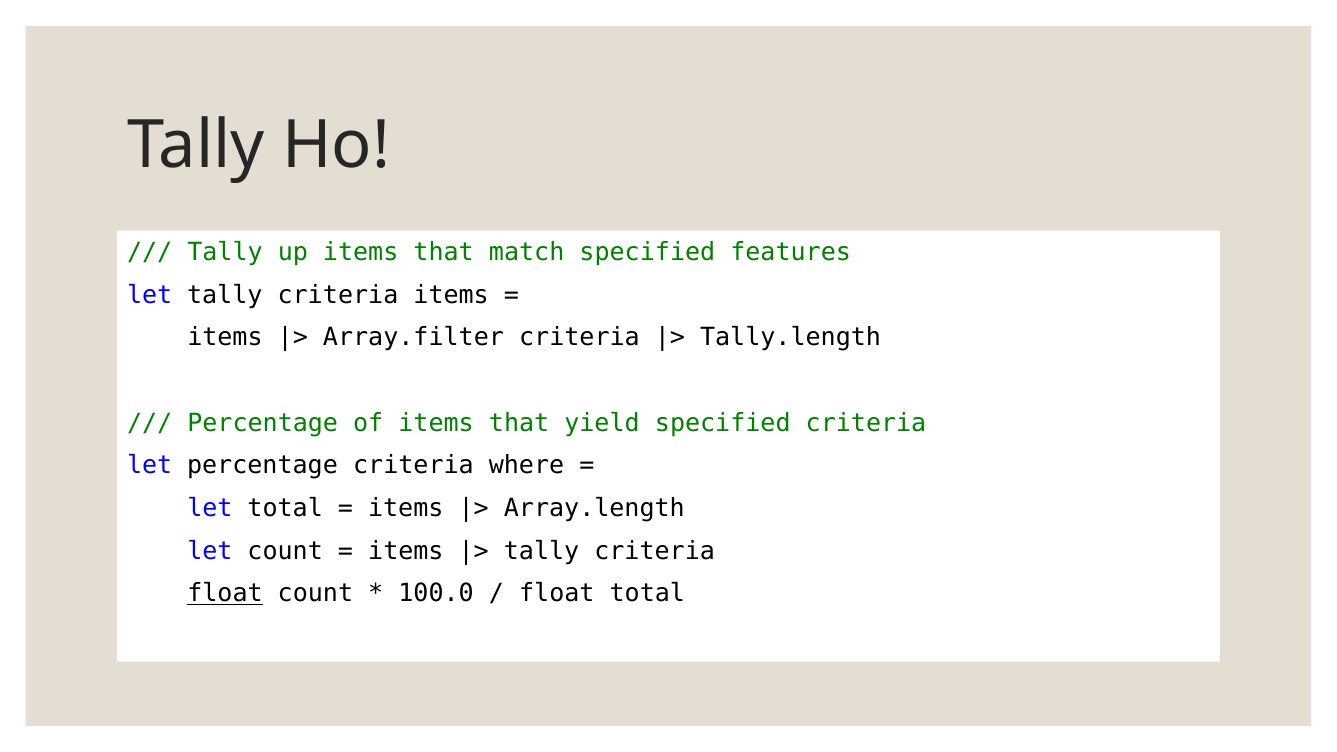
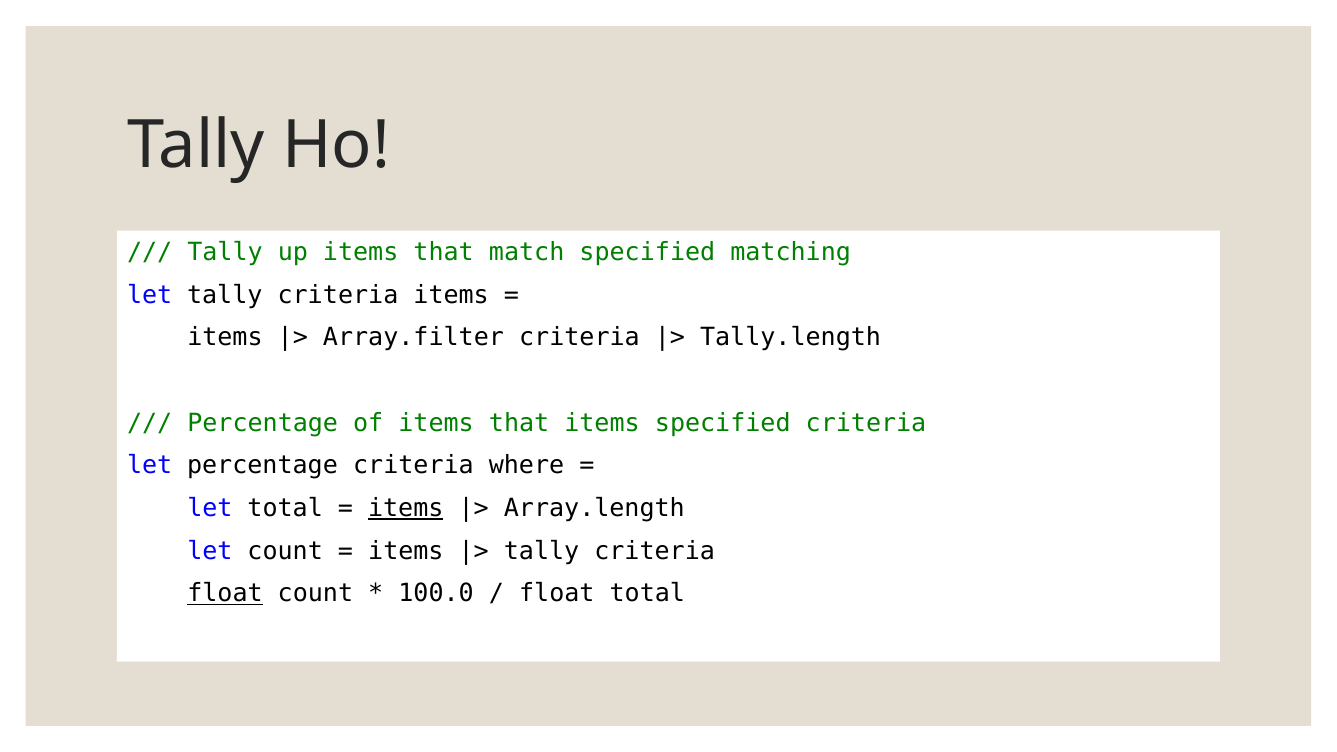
features: features -> matching (791, 252)
that yield: yield -> items (602, 423)
items underline: none -> present (406, 508)
